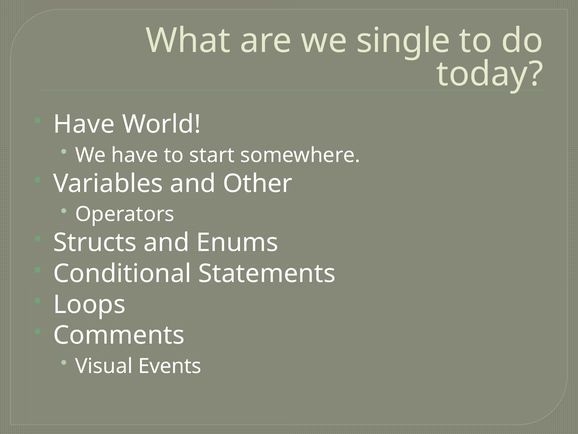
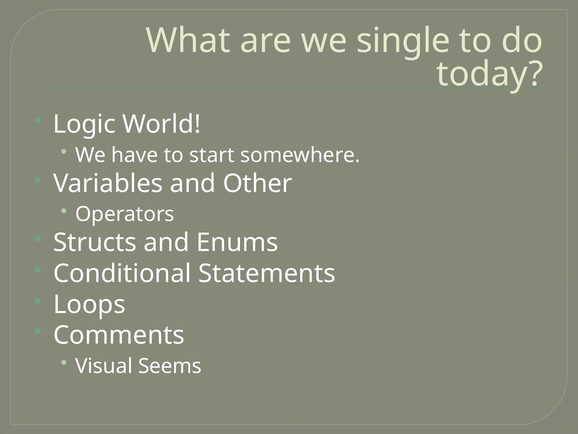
Have: Have -> Logic (84, 124)
Events: Events -> Seems (170, 366)
